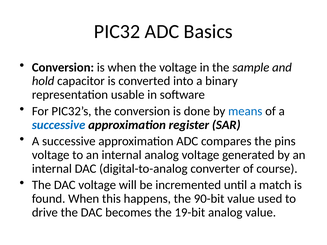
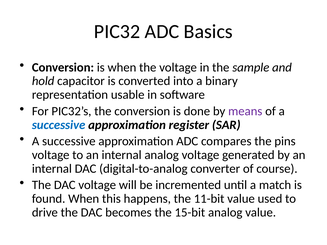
means colour: blue -> purple (245, 111)
90-bit: 90-bit -> 11-bit (209, 199)
19-bit: 19-bit -> 15-bit (190, 213)
